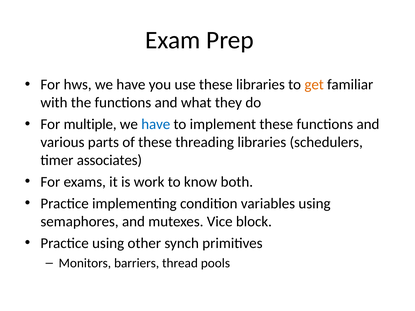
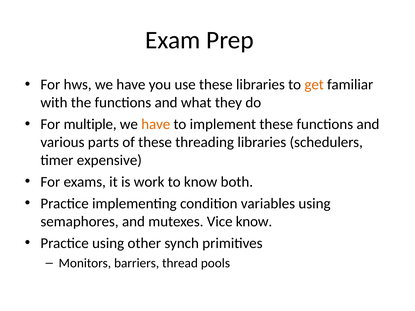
have colour: blue -> orange (156, 124)
associates: associates -> expensive (109, 160)
Vice block: block -> know (254, 222)
